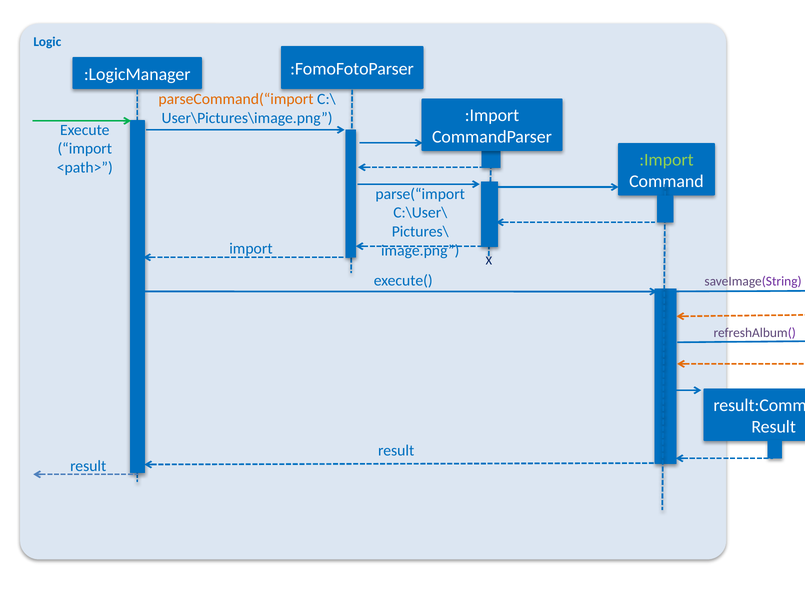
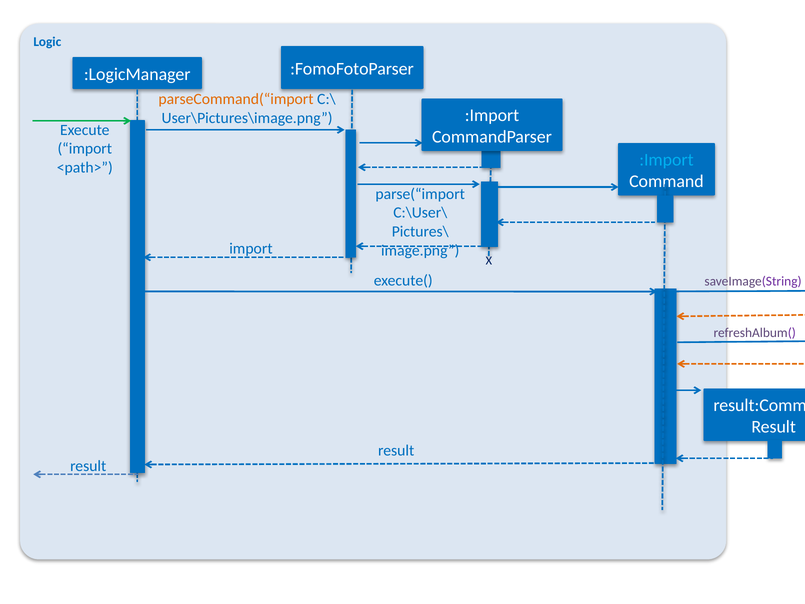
:Import colour: light green -> light blue (666, 160)
